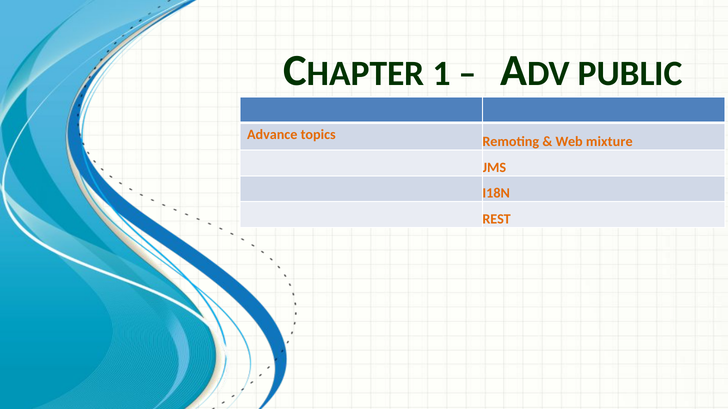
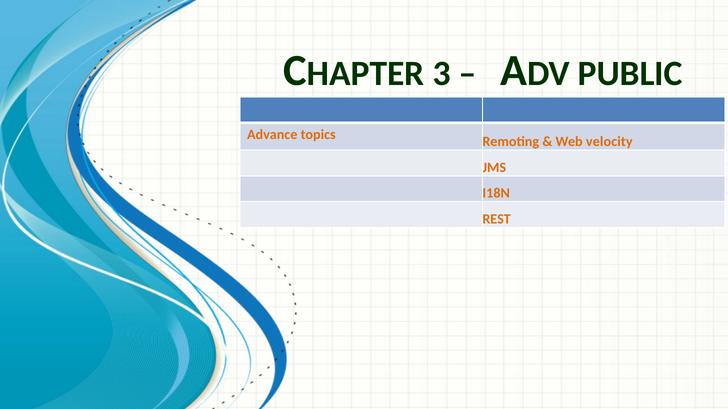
1: 1 -> 3 (442, 73)
mixture: mixture -> velocity (609, 142)
